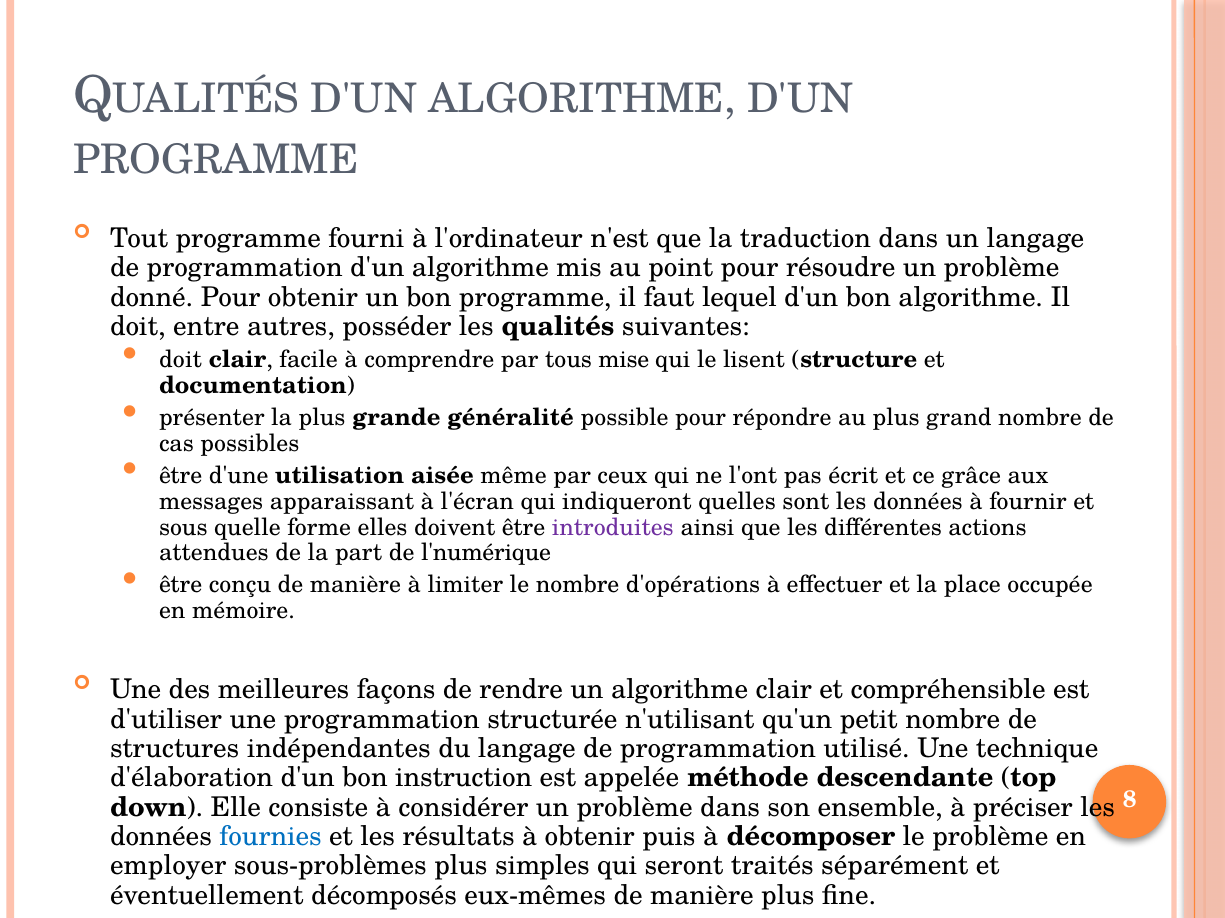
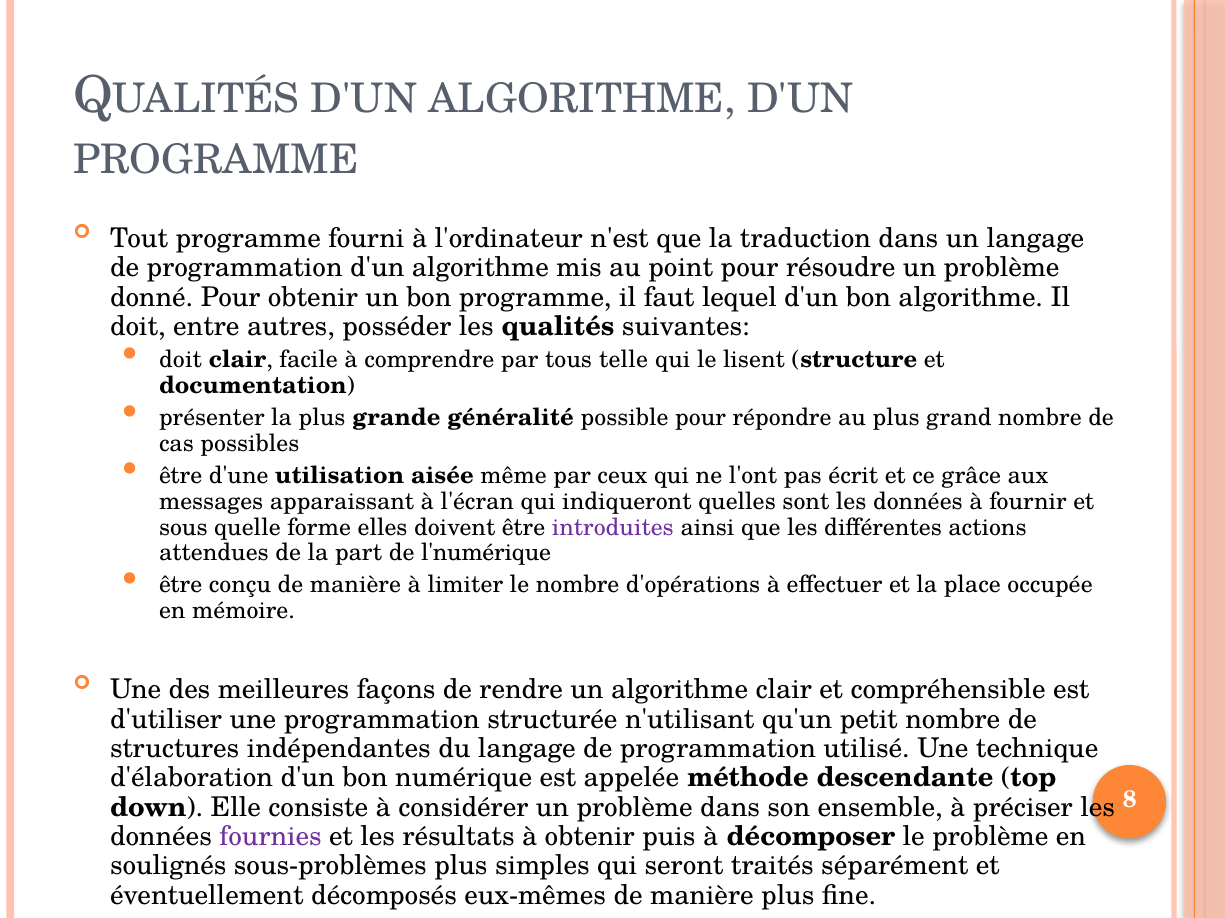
mise: mise -> telle (624, 360)
instruction: instruction -> numérique (464, 778)
fournies colour: blue -> purple (271, 837)
employer: employer -> soulignés (168, 867)
